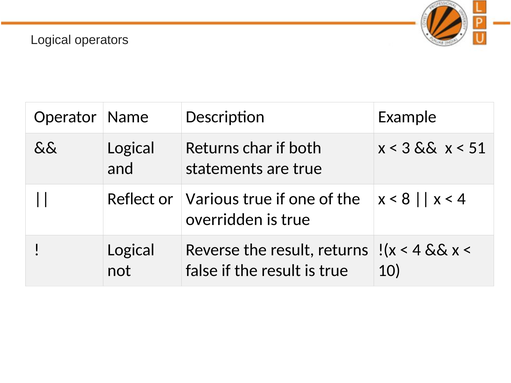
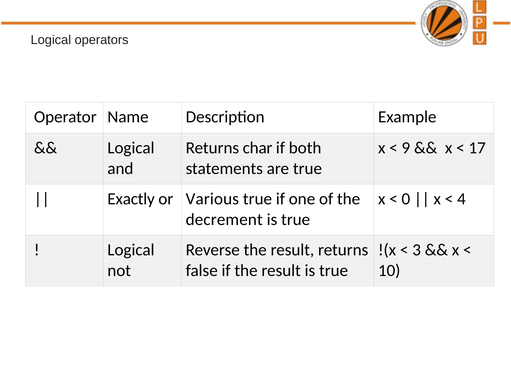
3: 3 -> 9 (406, 148)
51: 51 -> 17 (477, 148)
Reflect: Reflect -> Exactly (131, 199)
8: 8 -> 0 (406, 199)
overridden: overridden -> decrement (224, 220)
4: 4 -> 3 (417, 250)
